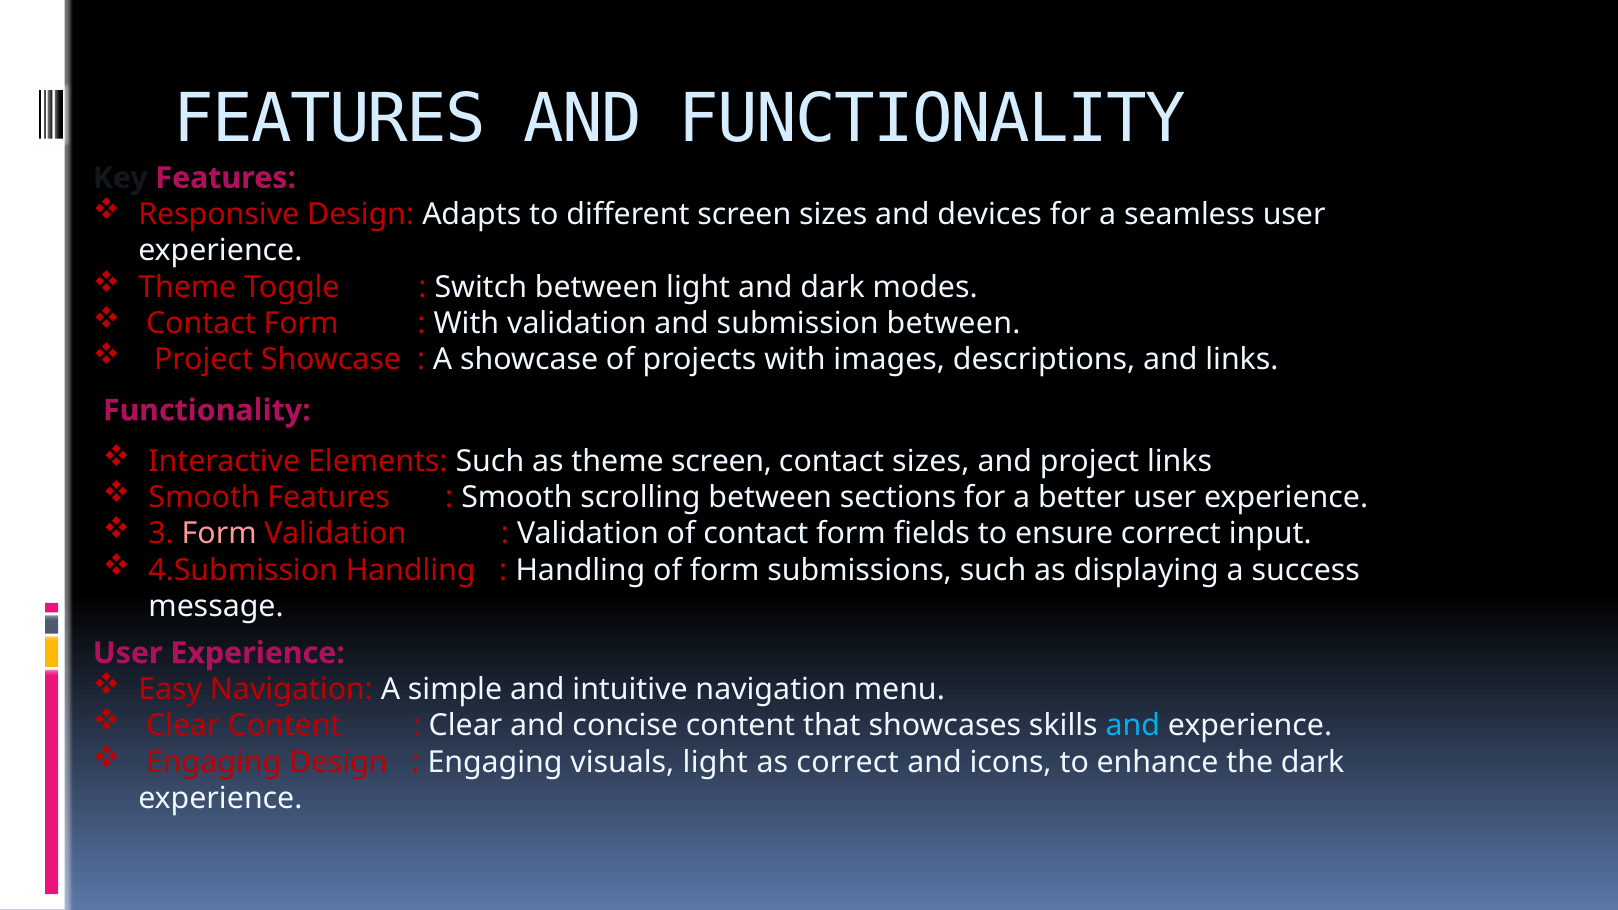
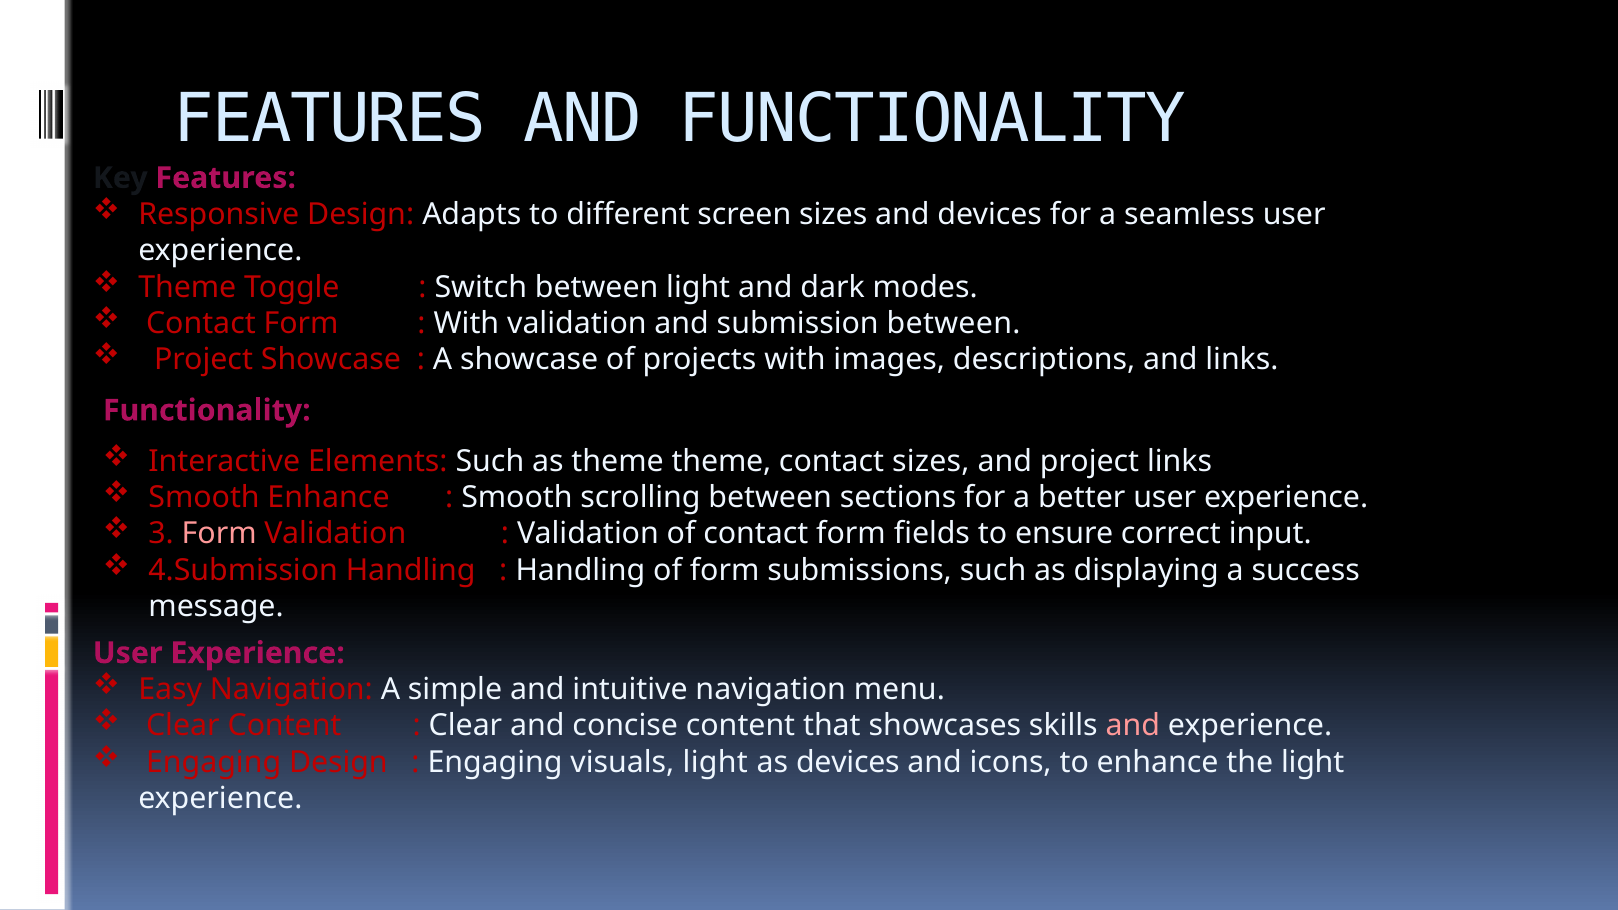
theme screen: screen -> theme (721, 461)
Smooth Features: Features -> Enhance (329, 498)
and colour: light blue -> pink (1133, 726)
as correct: correct -> devices (848, 762)
the dark: dark -> light (1313, 762)
